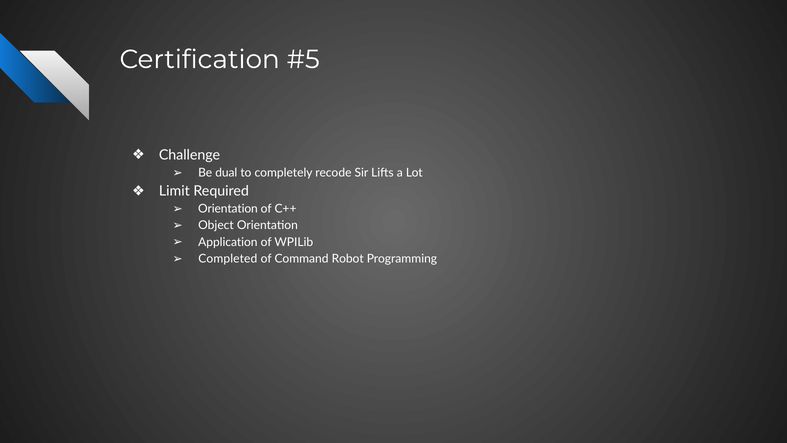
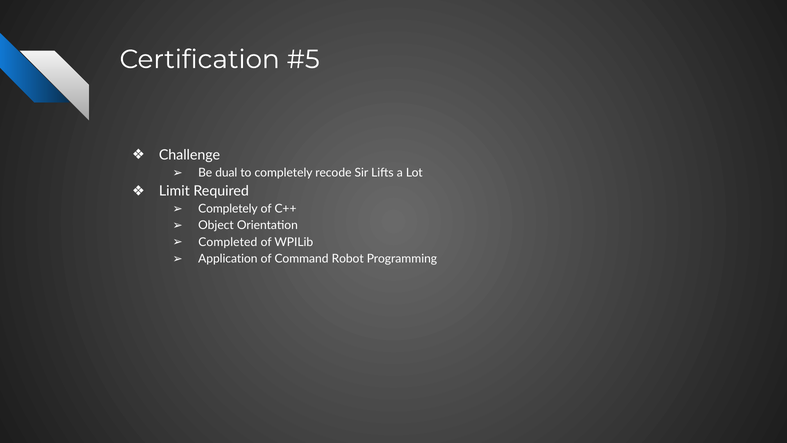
Orientation: Orientation -> Completely (228, 209)
Application: Application -> Completed (228, 242)
Completed: Completed -> Application (228, 259)
